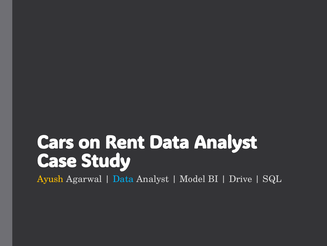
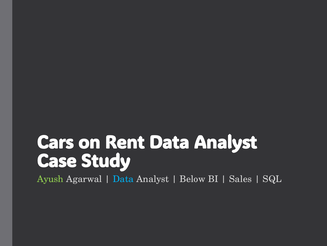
Ayush colour: yellow -> light green (50, 179)
Model: Model -> Below (193, 179)
Drive: Drive -> Sales (241, 179)
